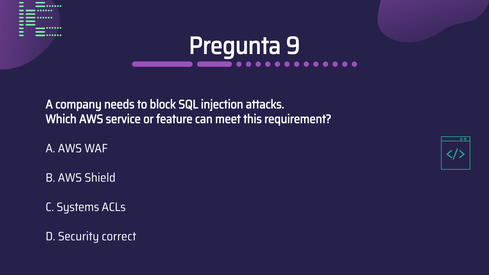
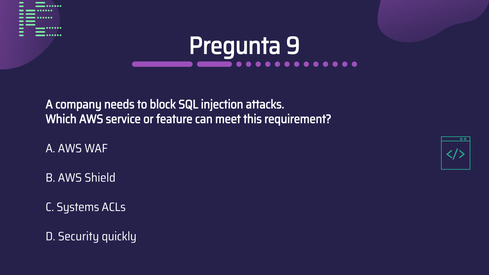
correct: correct -> quickly (119, 236)
